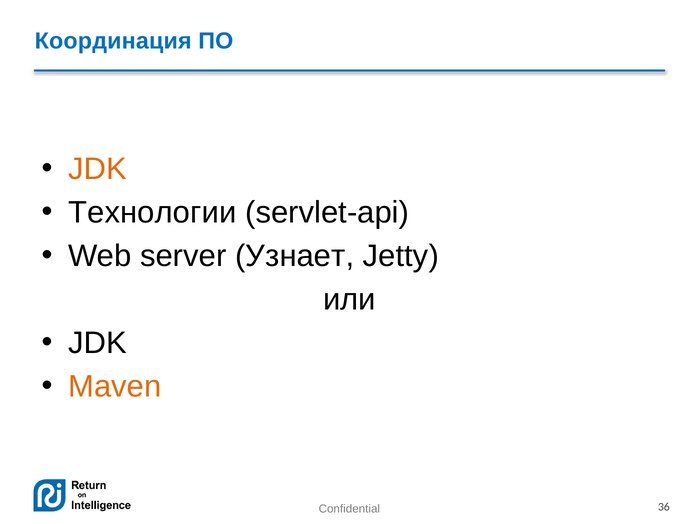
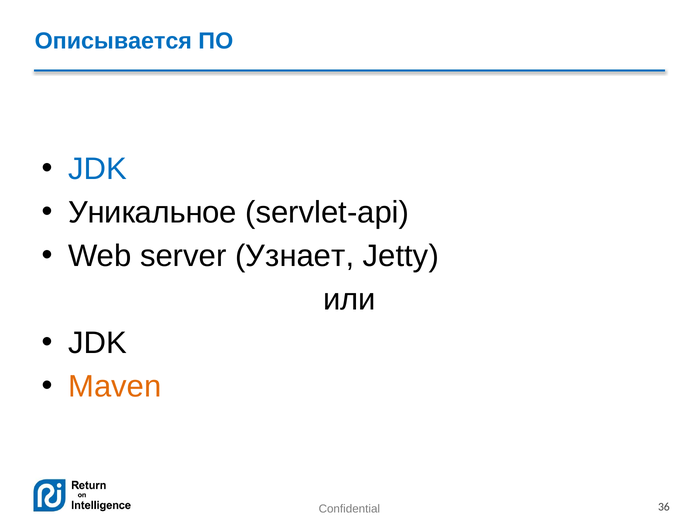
Координация: Координация -> Описывается (113, 41)
JDK colour: orange -> blue (97, 169)
Технологии: Технологии -> Уникальное (152, 213)
